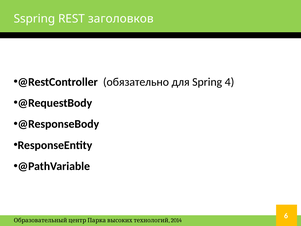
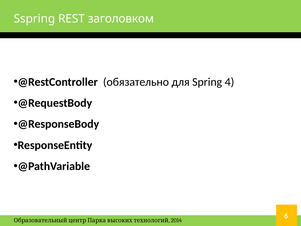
заголовков: заголовков -> заголовком (121, 19)
